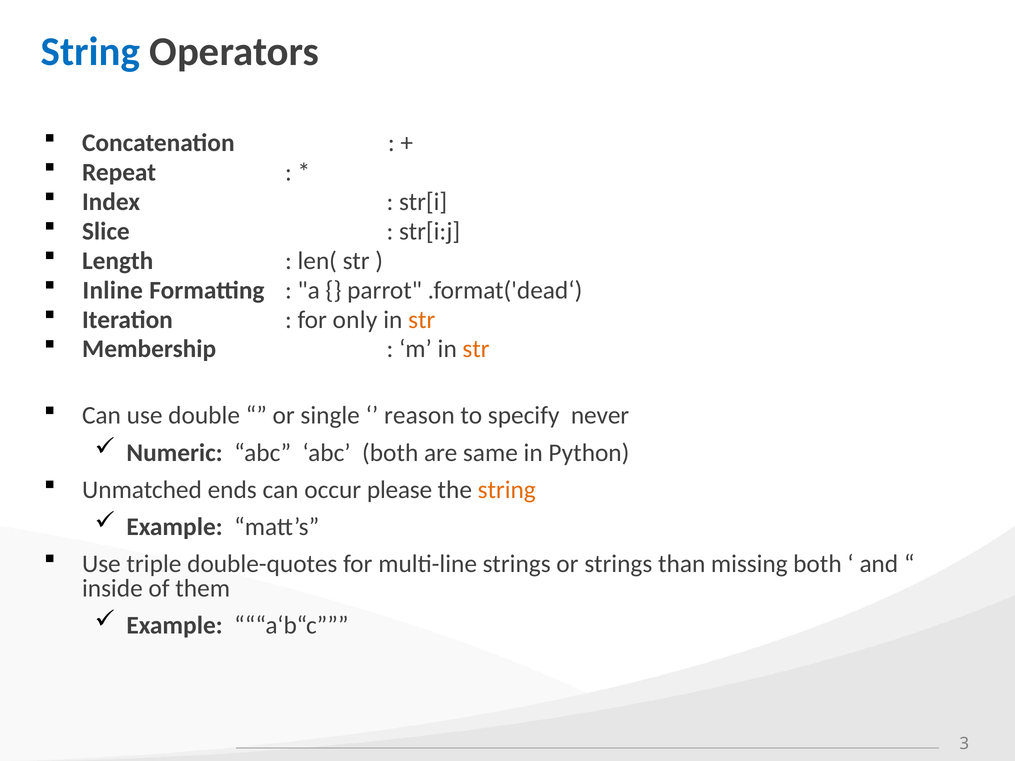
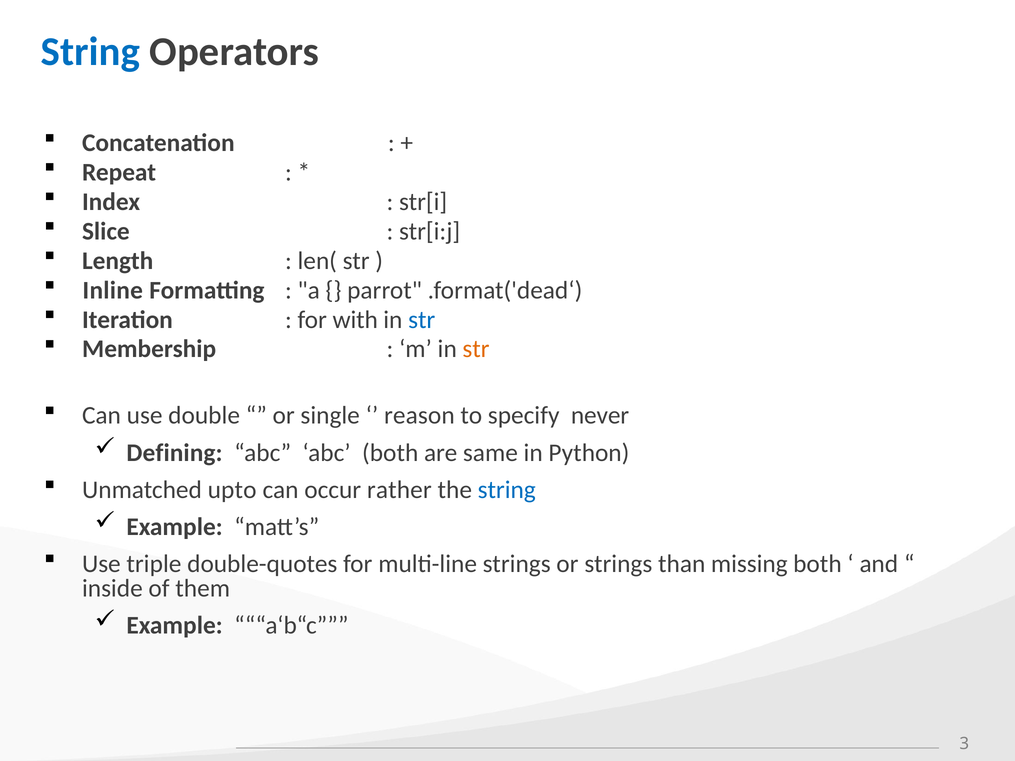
only: only -> with (355, 320)
str colour: orange -> blue (422, 320)
Numeric: Numeric -> Defining (175, 453)
ends: ends -> upto (232, 490)
please: please -> rather (399, 490)
string colour: orange -> blue (507, 490)
